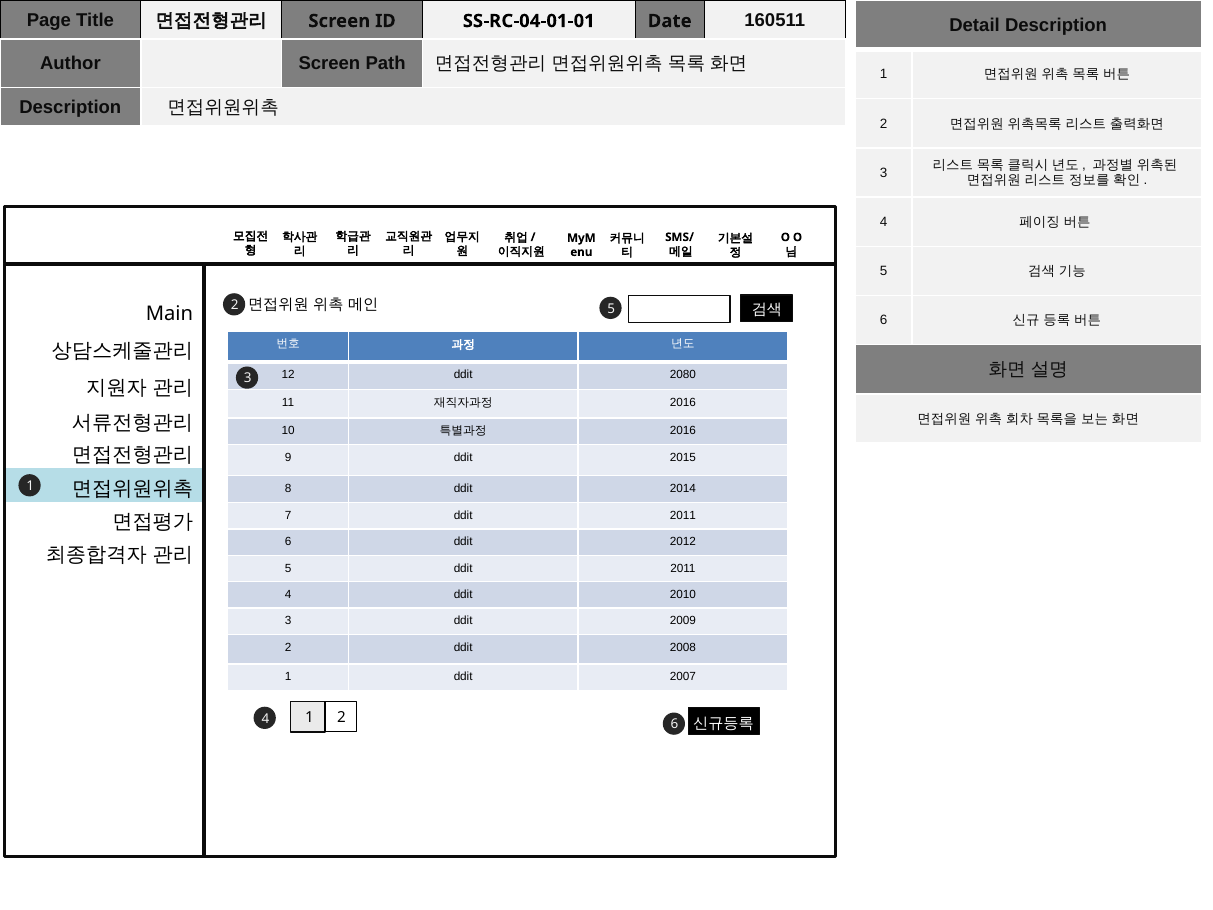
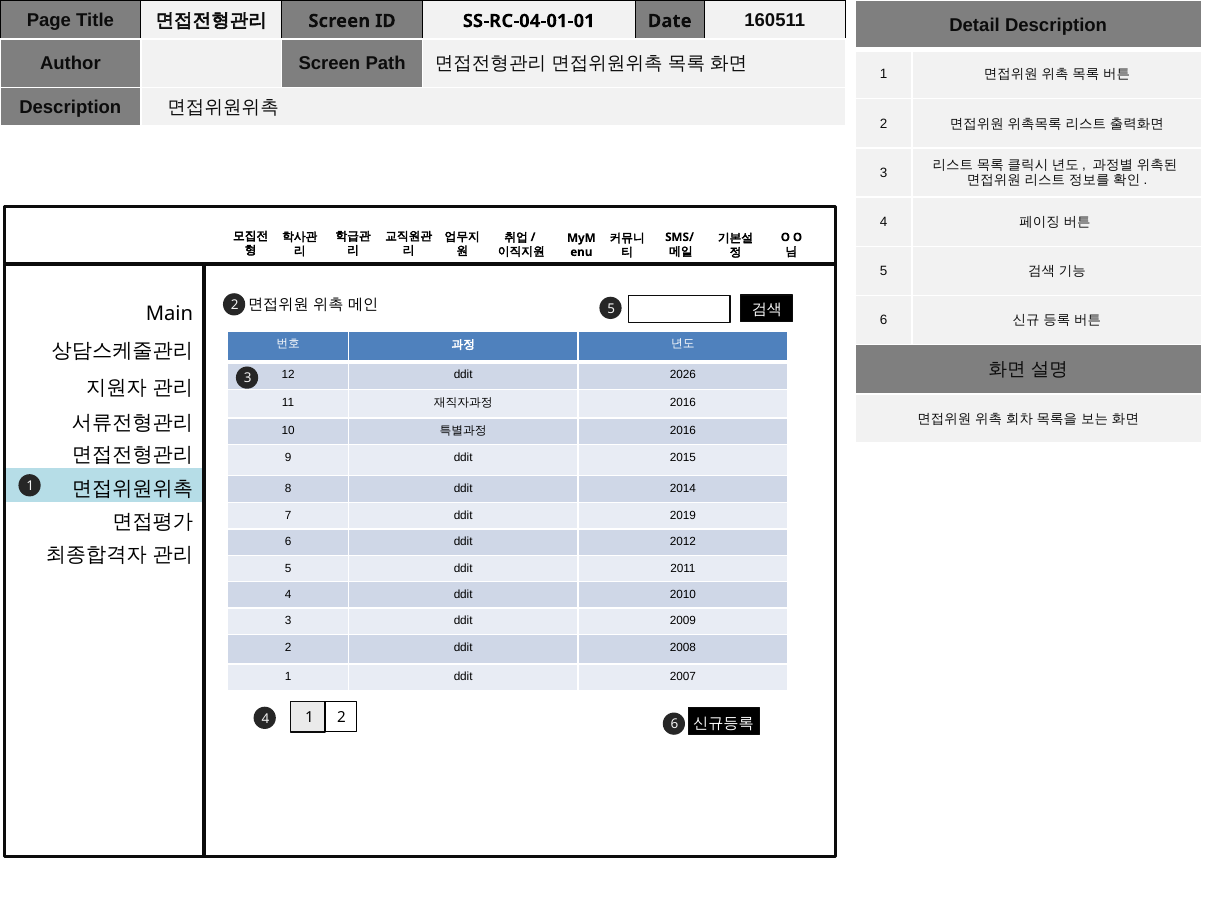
2080: 2080 -> 2026 (683, 375)
7 ddit 2011: 2011 -> 2019 (683, 515)
